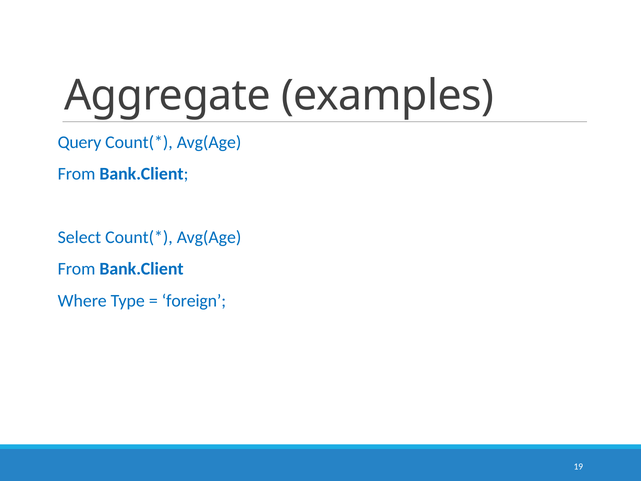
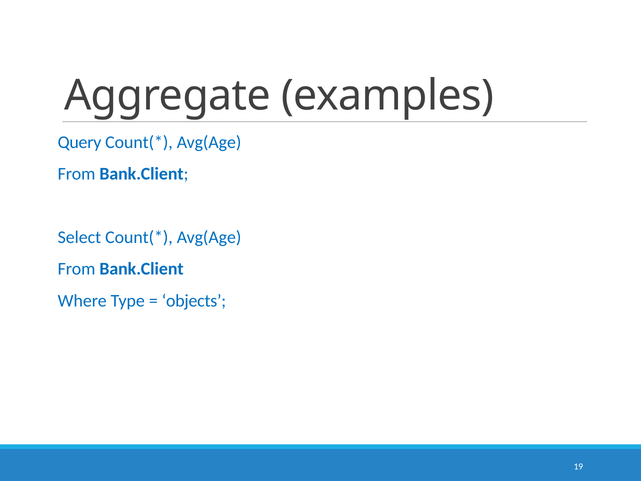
foreign: foreign -> objects (194, 301)
